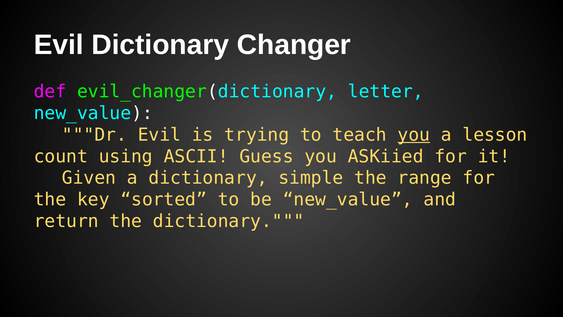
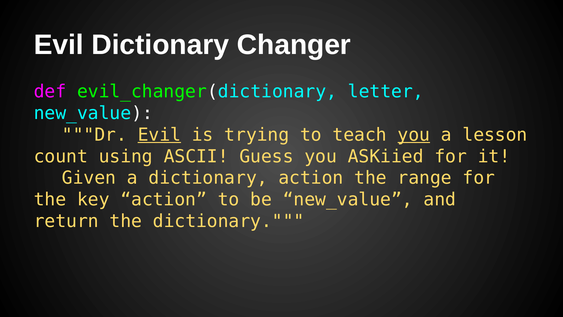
Evil underline: none -> present (159, 135)
dictionary simple: simple -> action (311, 178)
key sorted: sorted -> action (164, 199)
